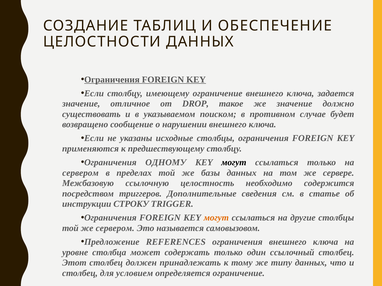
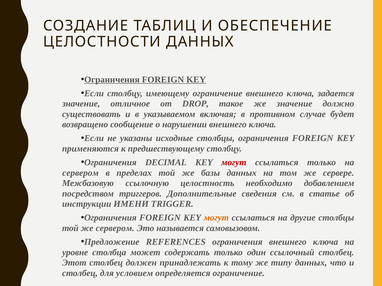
поиском: поиском -> включая (218, 114)
ОДНОМУ: ОДНОМУ -> DECIMAL (166, 163)
могут colour: black -> red (234, 163)
содержится: содержится -> добавлением (329, 184)
СТРОКУ: СТРОКУ -> ИМЕНИ (131, 204)
